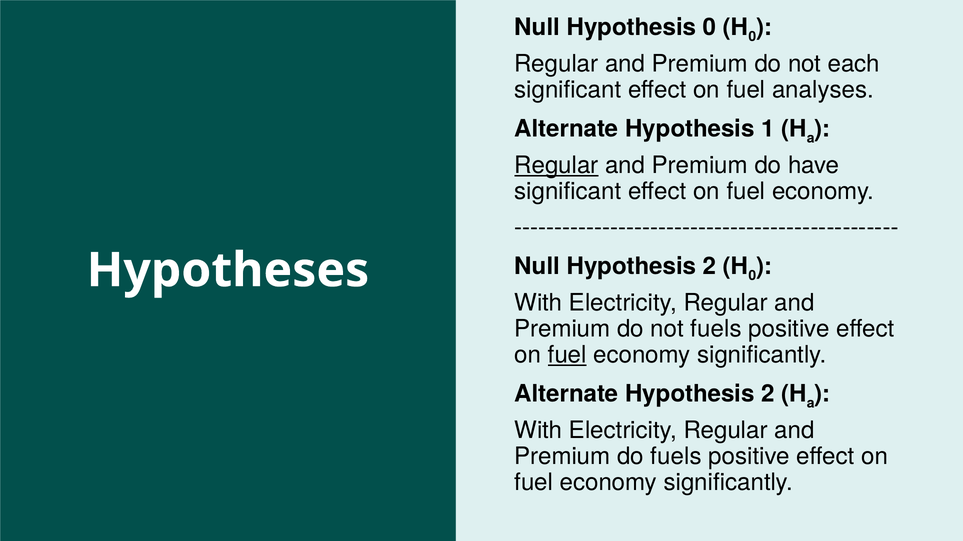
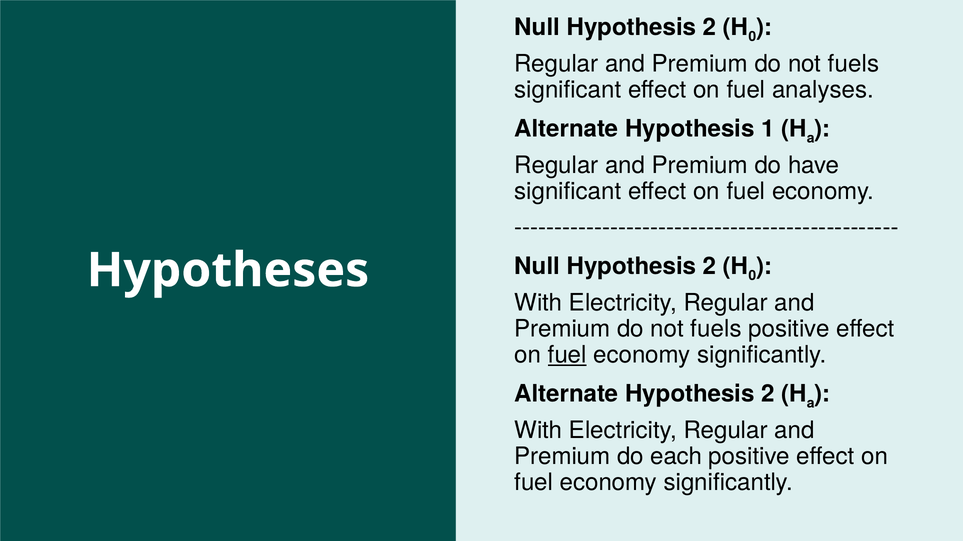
0: 0 -> 2 (710, 27)
each: each -> fuels (853, 64)
Regular underline: present -> none (556, 166)
do fuels: fuels -> each (676, 457)
